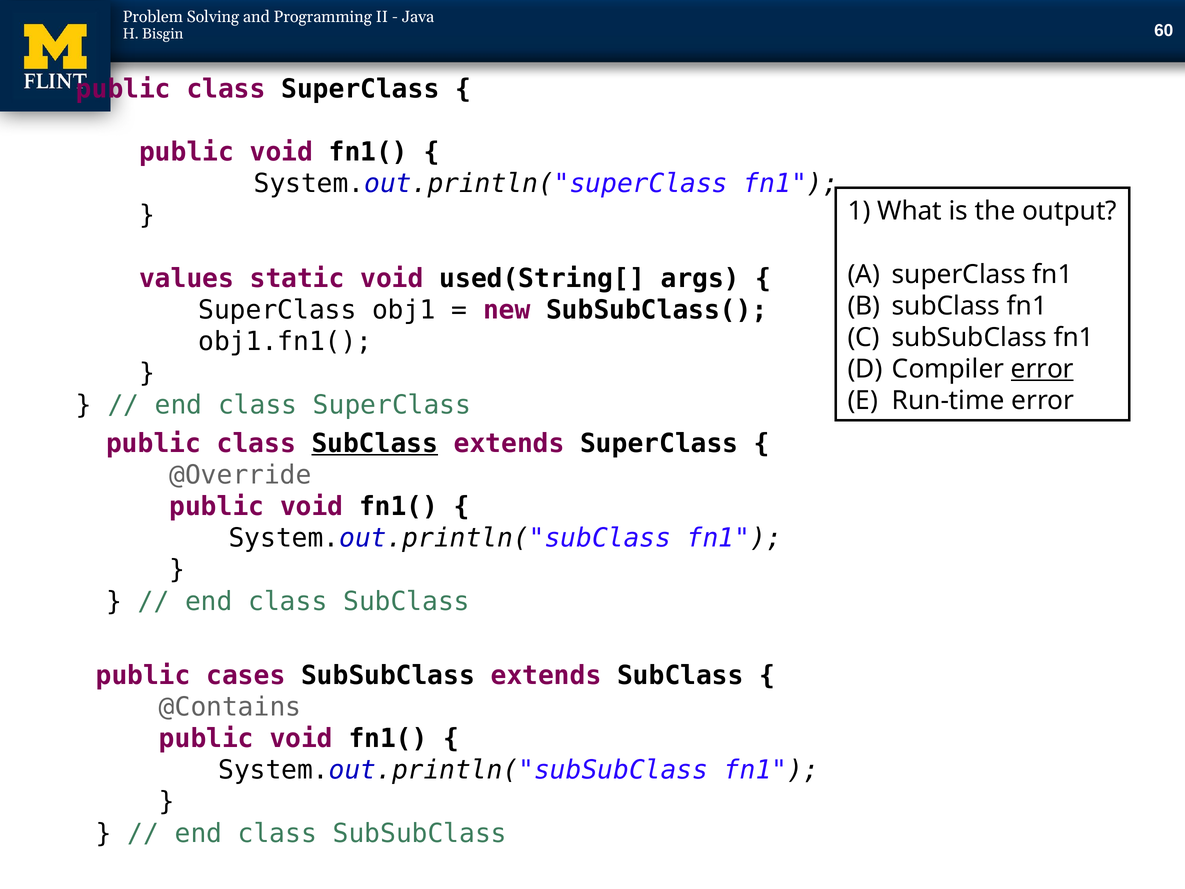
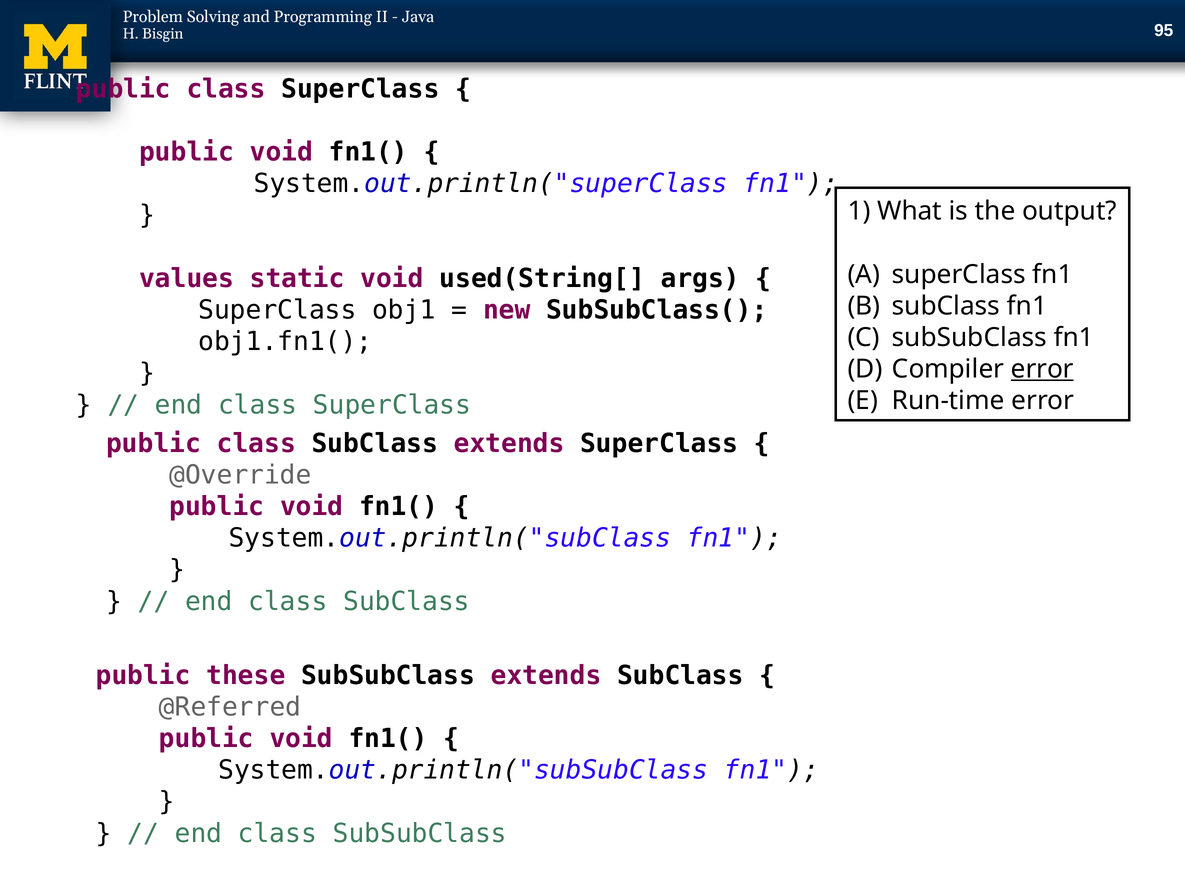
60: 60 -> 95 (1164, 30)
SubClass underline: present -> none (375, 443)
cases: cases -> these (246, 675)
@Contains: @Contains -> @Referred (230, 707)
